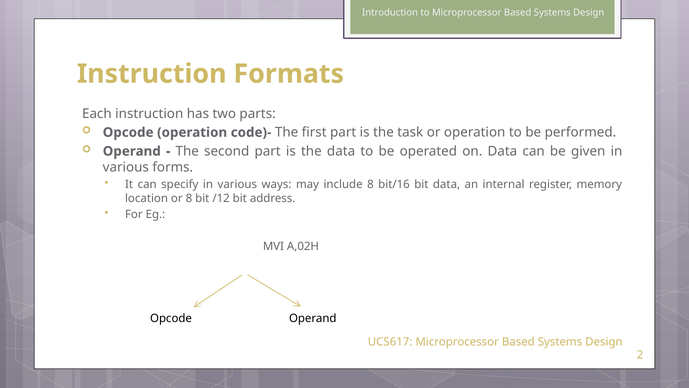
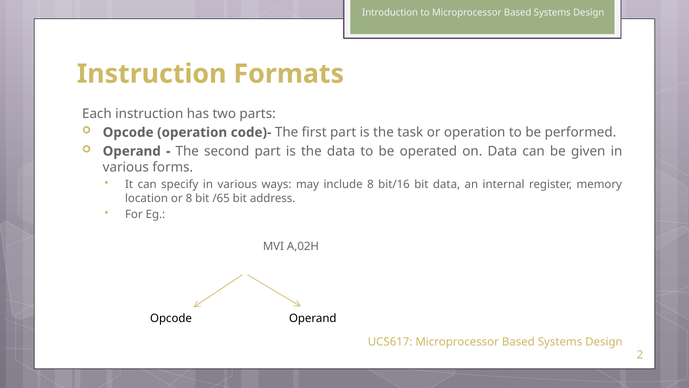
/12: /12 -> /65 (221, 198)
